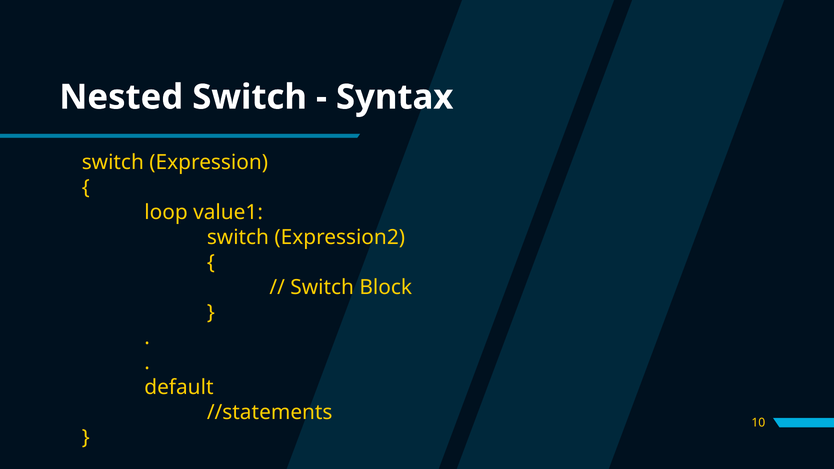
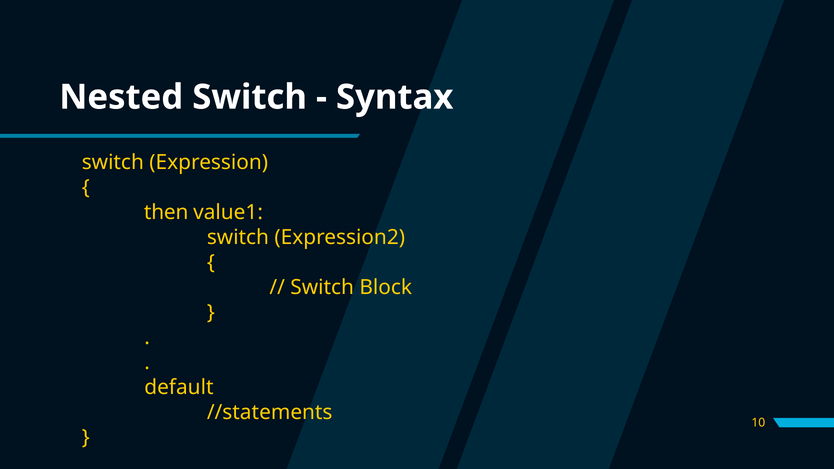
loop: loop -> then (166, 212)
